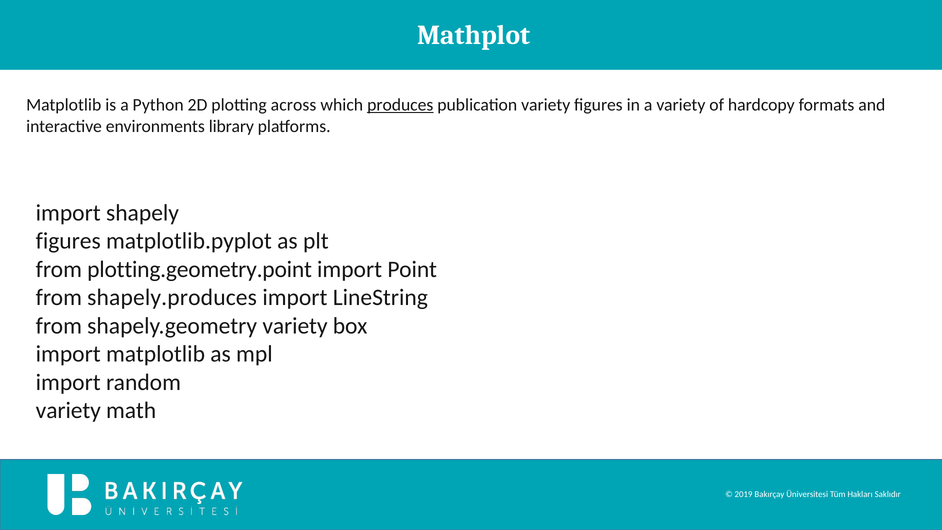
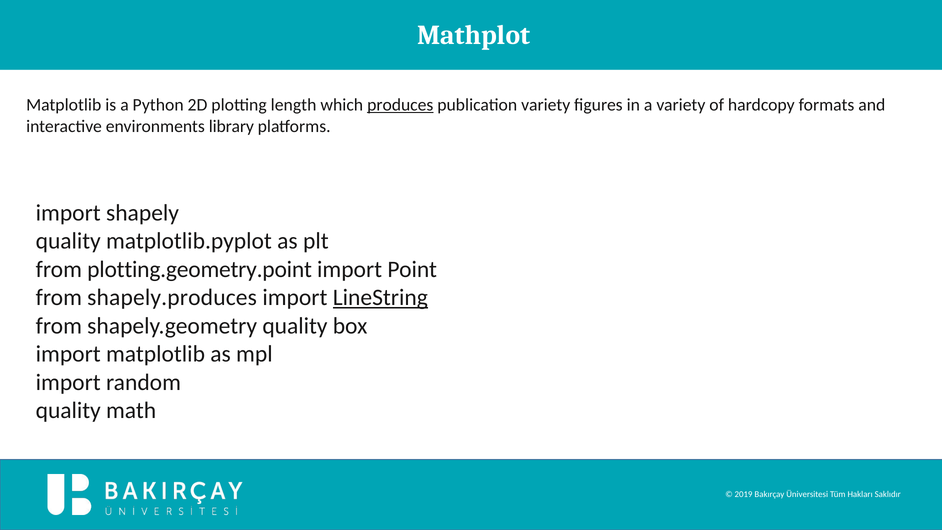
across: across -> length (294, 105)
figures: figures -> quality (68, 241)
LineString underline: none -> present (380, 297)
shapely.geometry variety: variety -> quality (295, 326)
variety: variety -> quality (68, 411)
